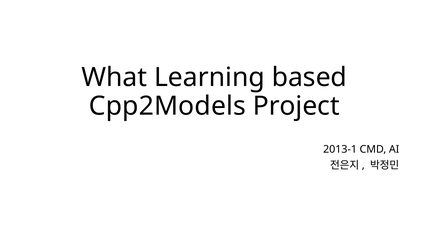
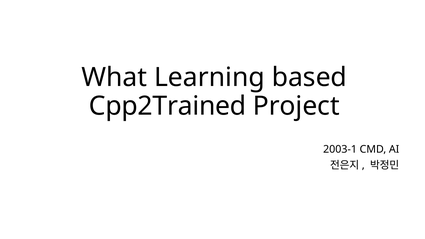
Cpp2Models: Cpp2Models -> Cpp2Trained (168, 106)
2013-1: 2013-1 -> 2003-1 (340, 149)
